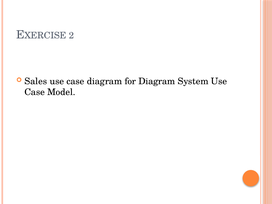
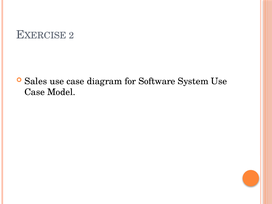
for Diagram: Diagram -> Software (157, 81)
